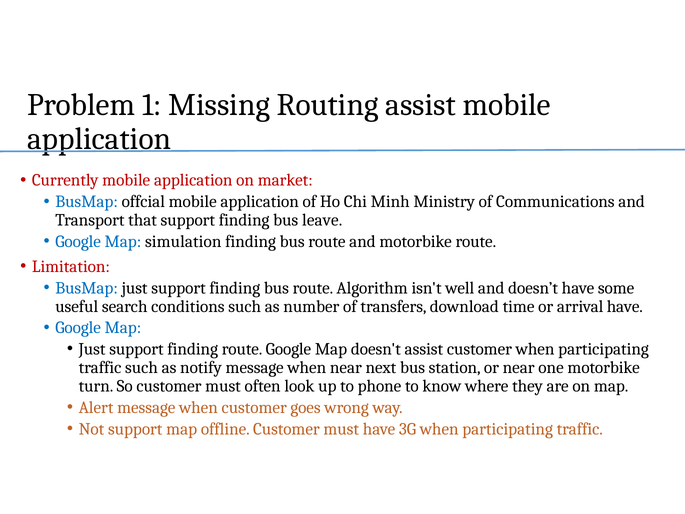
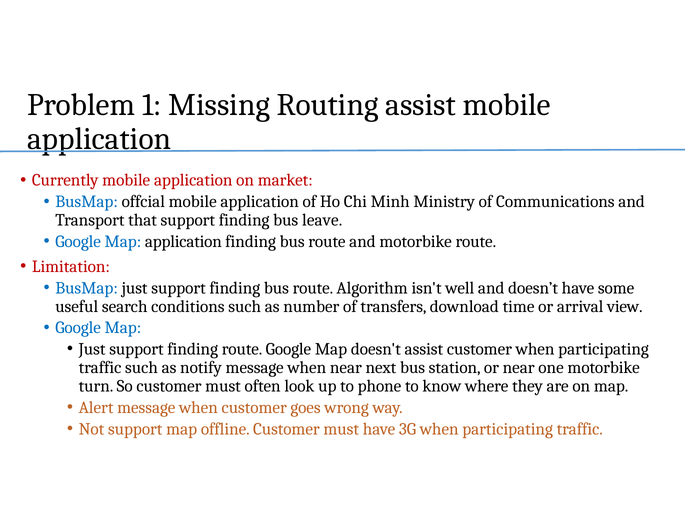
Map simulation: simulation -> application (183, 241)
arrival have: have -> view (625, 306)
